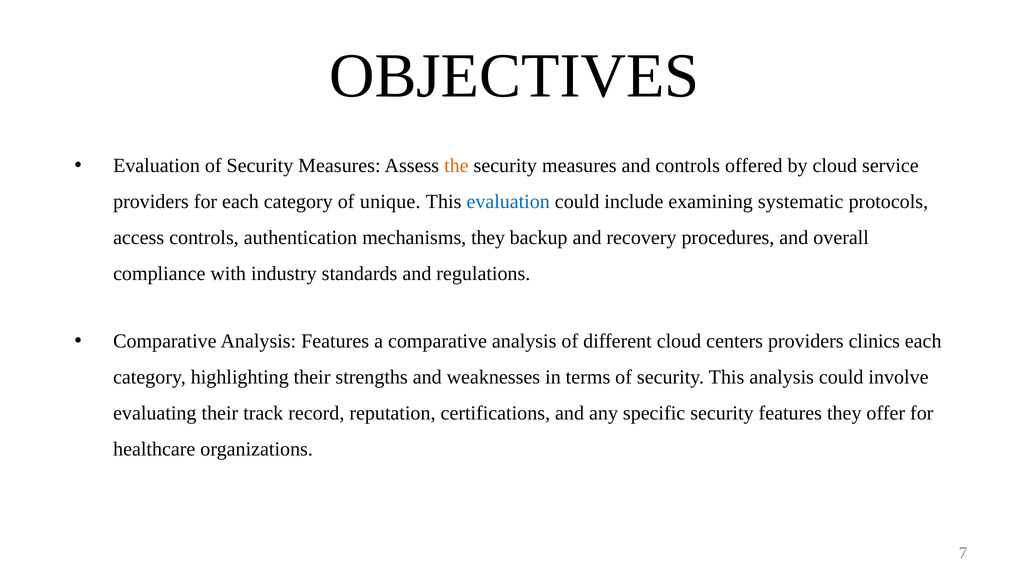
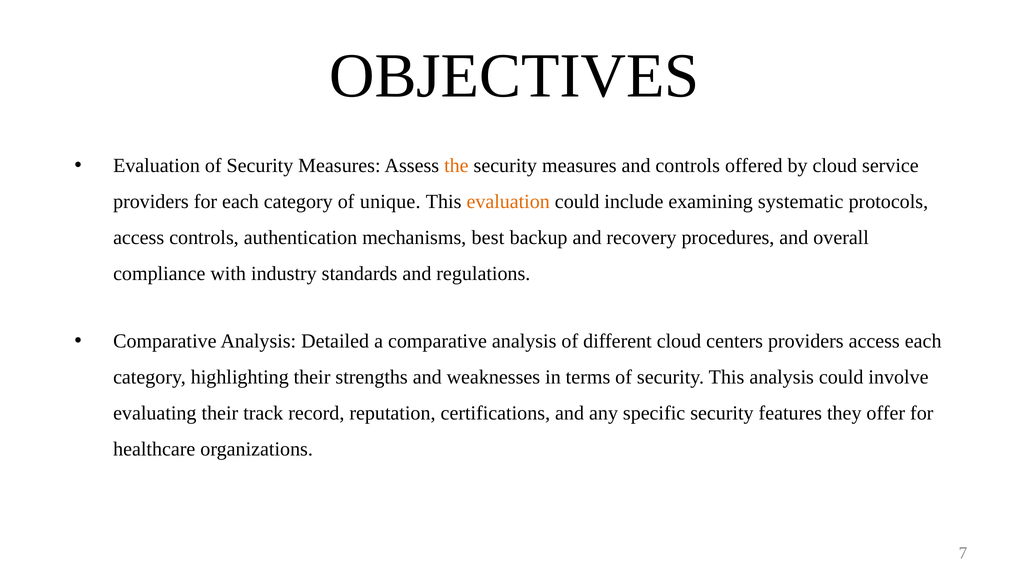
evaluation colour: blue -> orange (508, 202)
mechanisms they: they -> best (488, 238)
Analysis Features: Features -> Detailed (335, 341)
providers clinics: clinics -> access (874, 341)
